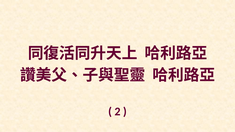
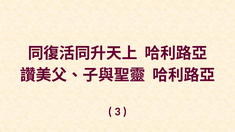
2: 2 -> 3 (117, 112)
